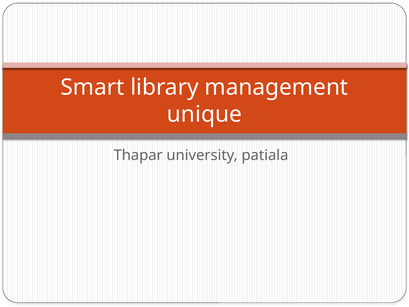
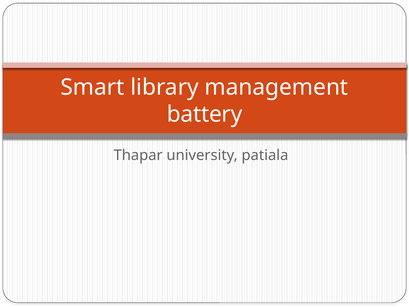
unique: unique -> battery (205, 114)
